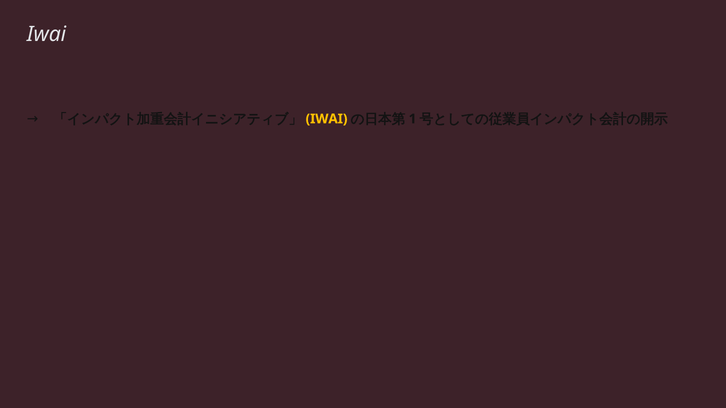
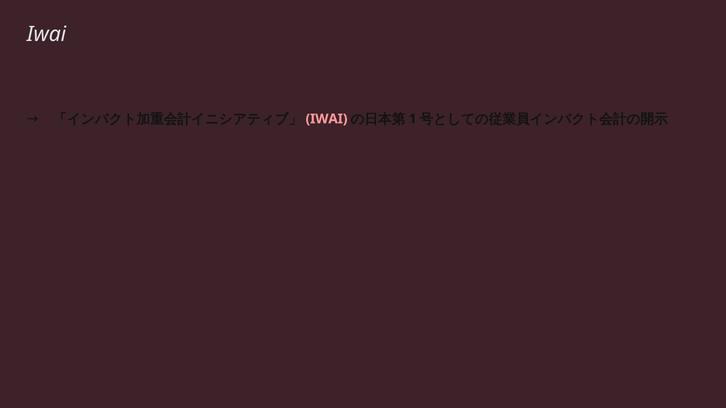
IWAI colour: yellow -> pink (327, 119)
